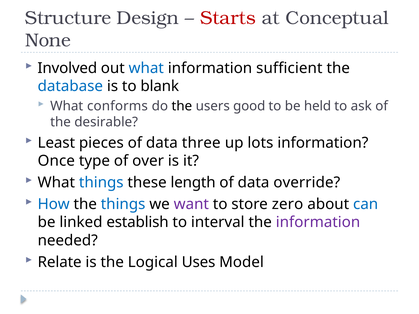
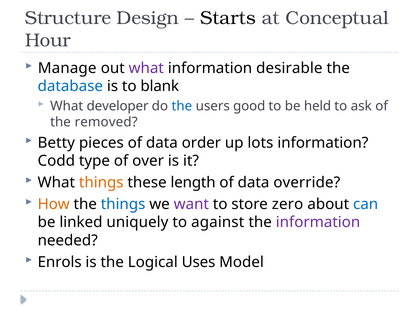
Starts colour: red -> black (228, 18)
None: None -> Hour (48, 40)
Involved: Involved -> Manage (67, 68)
what colour: blue -> purple (146, 68)
sufficient: sufficient -> desirable (289, 68)
conforms: conforms -> developer (118, 106)
the colour: black -> blue (182, 106)
desirable: desirable -> removed (106, 122)
Least: Least -> Betty (56, 143)
three: three -> order (201, 143)
Once: Once -> Codd (56, 161)
things colour: blue -> orange (101, 183)
How colour: blue -> orange (54, 204)
establish: establish -> uniquely (137, 222)
interval: interval -> against (218, 222)
Relate: Relate -> Enrols (60, 262)
